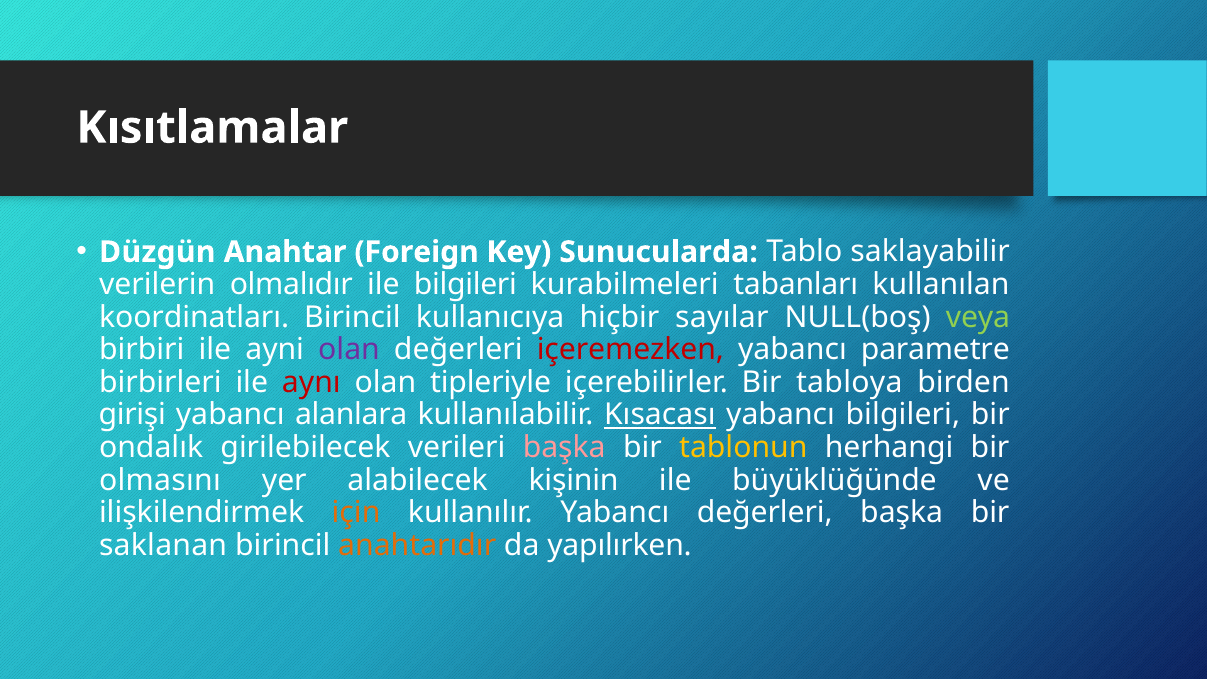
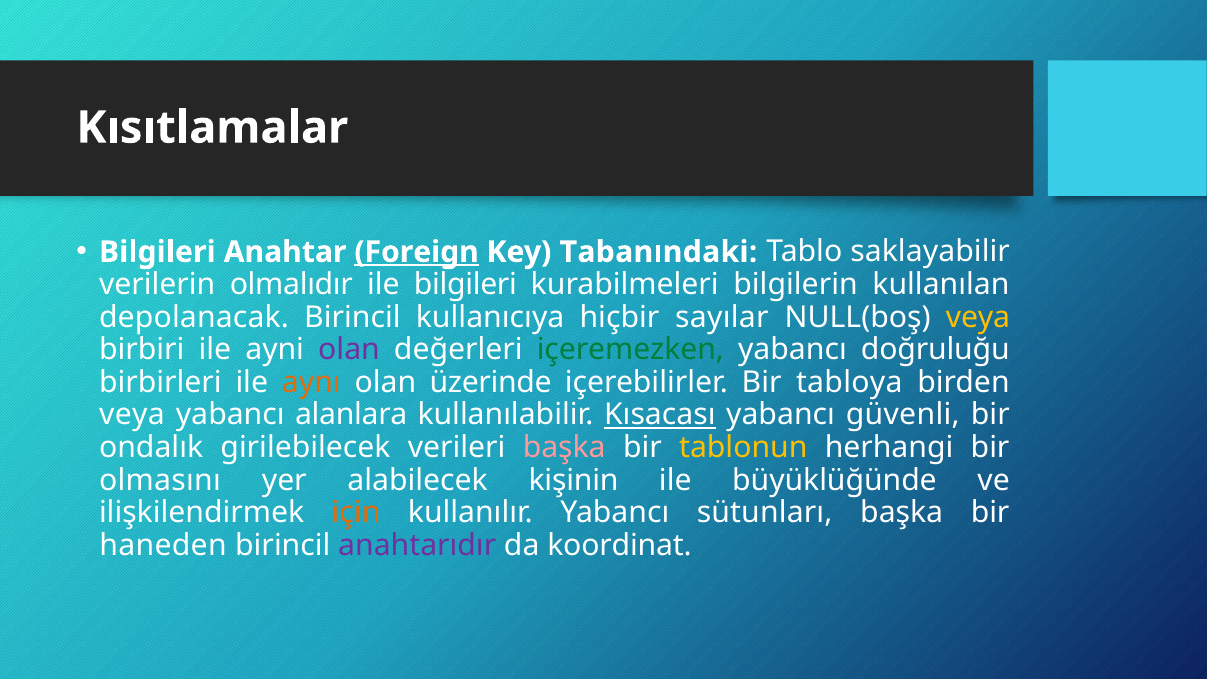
Düzgün: Düzgün -> Bilgileri (157, 252)
Foreign underline: none -> present (417, 252)
Sunucularda: Sunucularda -> Tabanındaki (658, 252)
tabanları: tabanları -> bilgilerin (796, 285)
koordinatları: koordinatları -> depolanacak (194, 317)
veya colour: light green -> yellow (978, 317)
içeremezken colour: red -> green (630, 350)
parametre: parametre -> doğruluğu (935, 350)
aynı colour: red -> orange (311, 382)
tipleriyle: tipleriyle -> üzerinde (491, 382)
girişi: girişi -> veya (132, 415)
yabancı bilgileri: bilgileri -> güvenli (903, 415)
Yabancı değerleri: değerleri -> sütunları (765, 513)
saklanan: saklanan -> haneden (163, 545)
anahtarıdır colour: orange -> purple (417, 545)
yapılırken: yapılırken -> koordinat (620, 545)
